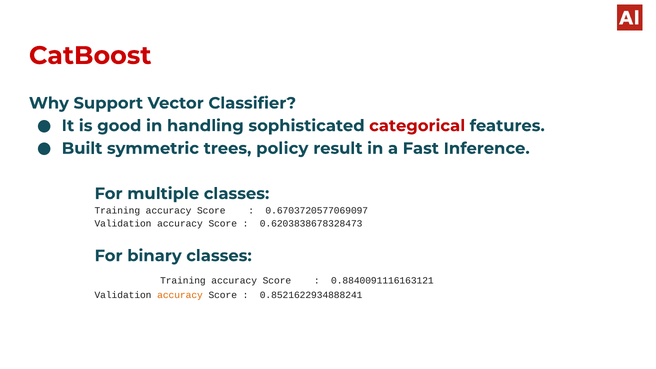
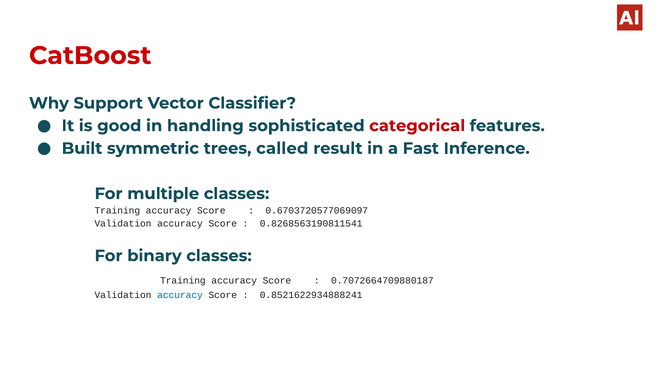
policy: policy -> called (282, 148)
0.6203838678328473: 0.6203838678328473 -> 0.8268563190811541 (311, 224)
0.8840091116163121: 0.8840091116163121 -> 0.7072664709880187 (382, 281)
accuracy colour: orange -> blue (180, 295)
